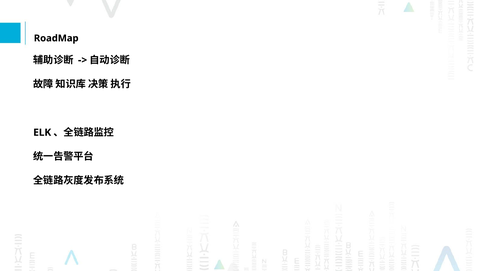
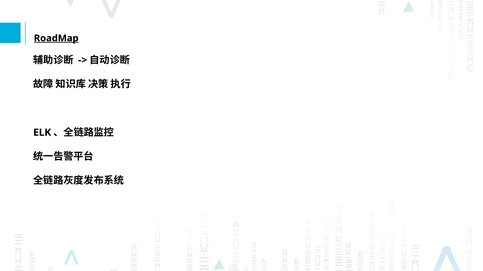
RoadMap underline: none -> present (56, 38)
